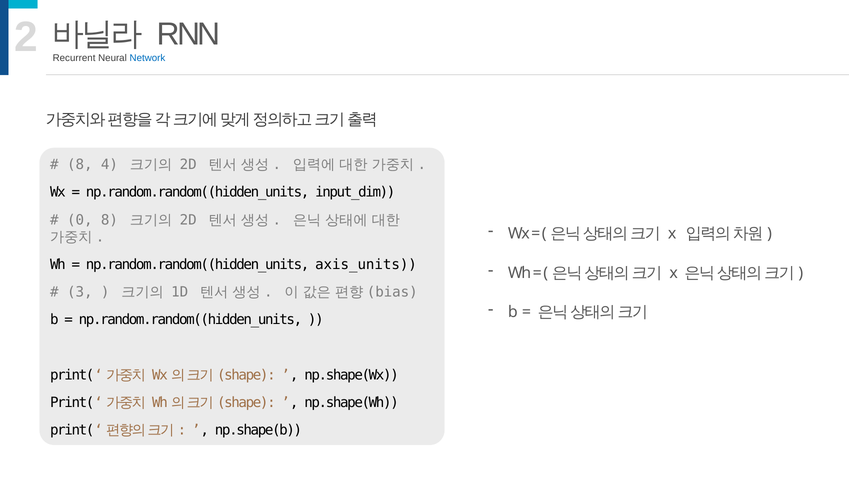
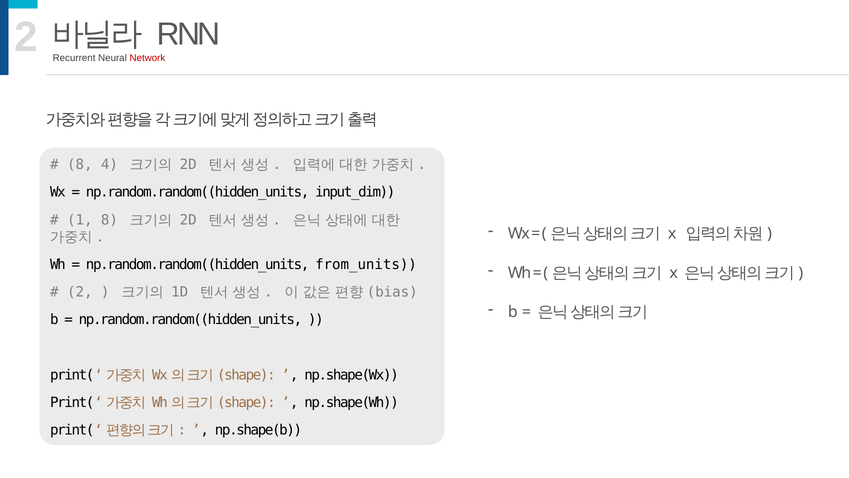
Network colour: blue -> red (147, 58)
0: 0 -> 1 (80, 220)
axis_units: axis_units -> from_units (366, 264)
3: 3 -> 2 (80, 292)
